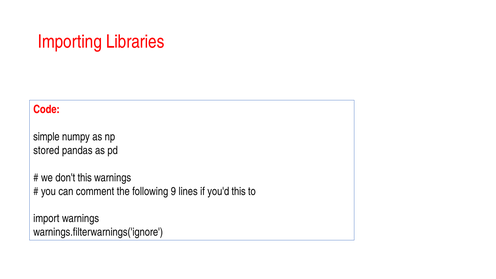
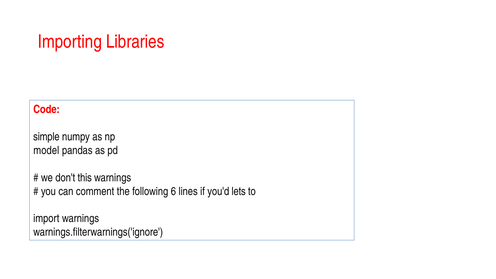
stored: stored -> model (46, 150)
9: 9 -> 6 (173, 191)
you'd this: this -> lets (239, 191)
